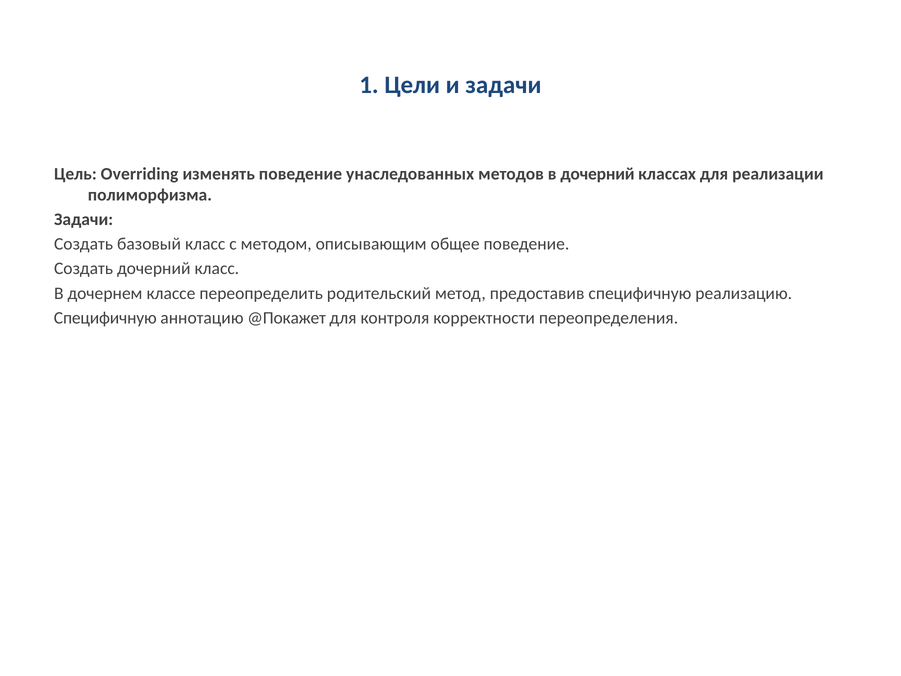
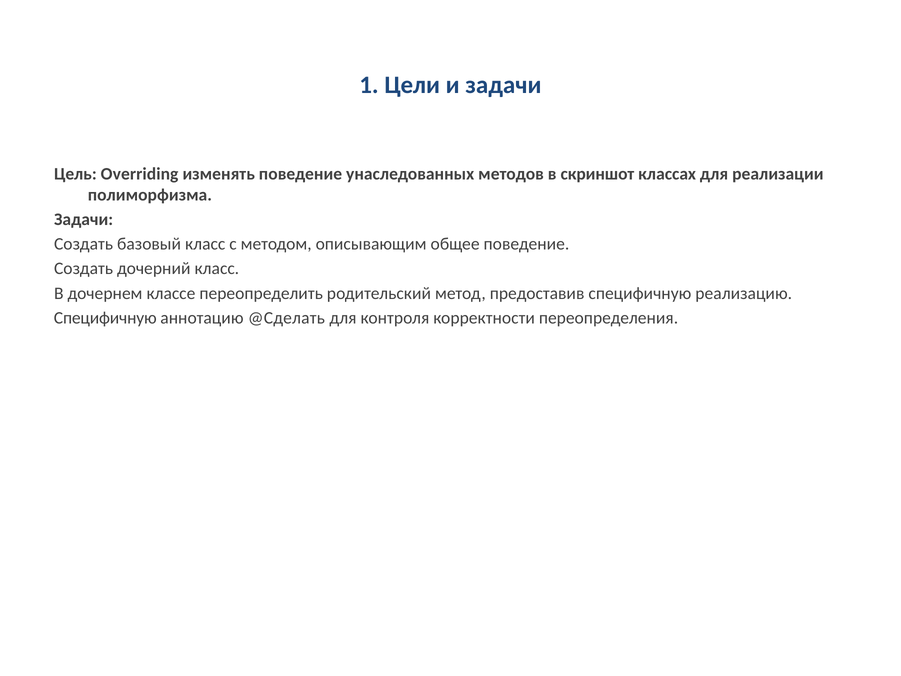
в дочерний: дочерний -> скриншот (597, 174)
@Покажет: @Покажет -> @Сделать (286, 318)
